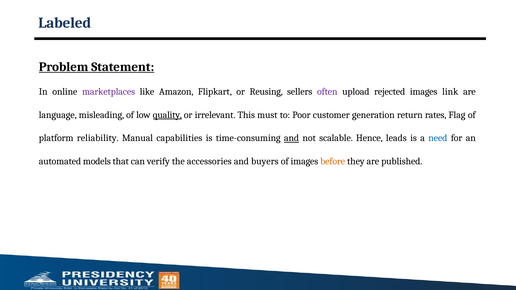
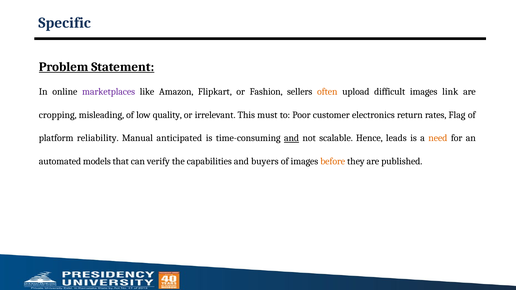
Labeled: Labeled -> Specific (65, 23)
Reusing: Reusing -> Fashion (266, 92)
often colour: purple -> orange (327, 92)
rejected: rejected -> difficult (390, 92)
language: language -> cropping (58, 115)
quality underline: present -> none (167, 115)
generation: generation -> electronics (373, 115)
capabilities: capabilities -> anticipated (179, 138)
need colour: blue -> orange (438, 138)
accessories: accessories -> capabilities (209, 161)
